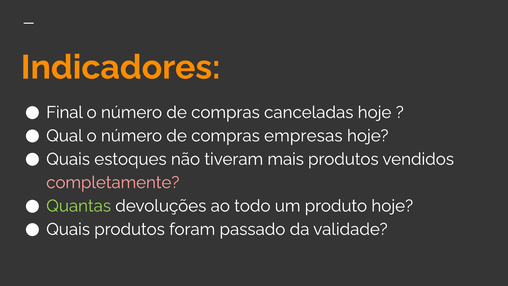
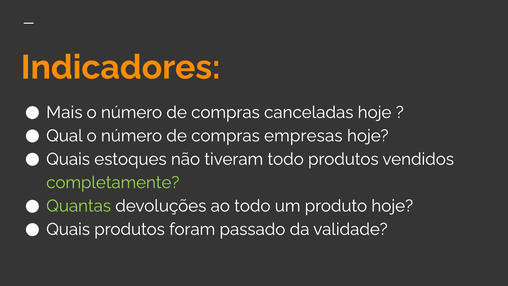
Final: Final -> Mais (64, 112)
tiveram mais: mais -> todo (286, 159)
completamente colour: pink -> light green (113, 182)
